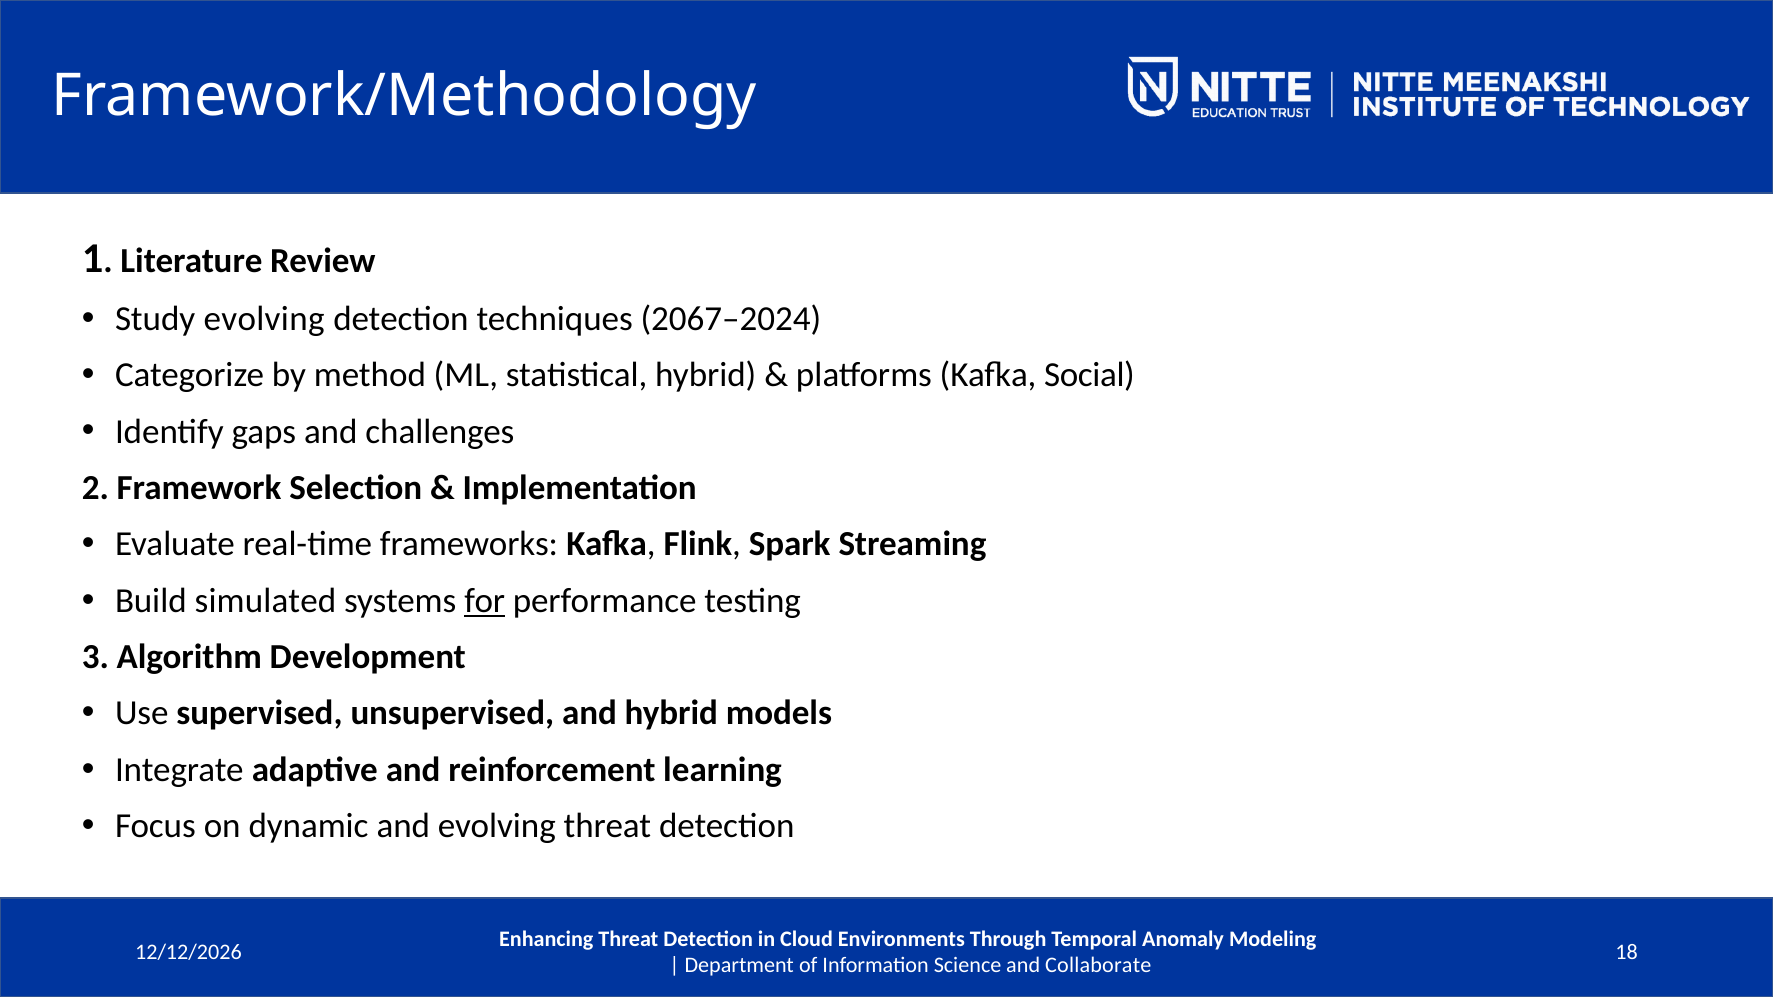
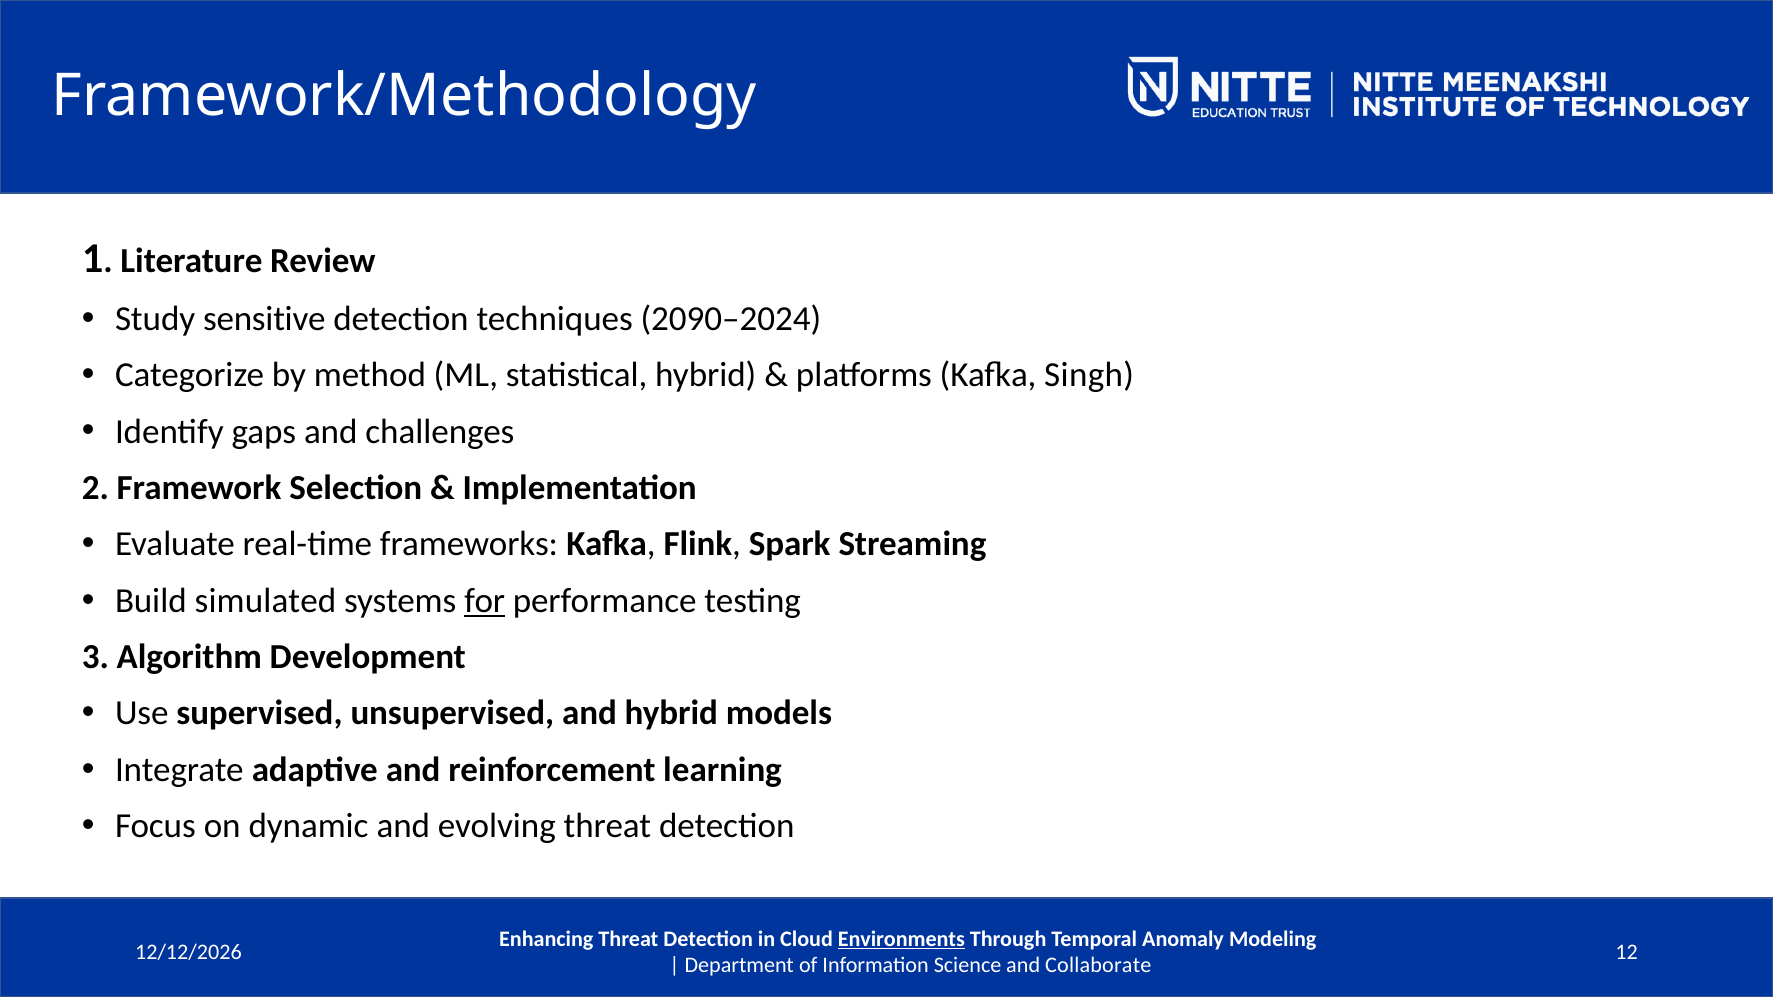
Study evolving: evolving -> sensitive (264, 319)
2067–2024: 2067–2024 -> 2090–2024 (731, 319)
Social: Social -> Singh (1089, 375)
Environments underline: none -> present (901, 939)
18: 18 -> 12 (1627, 952)
